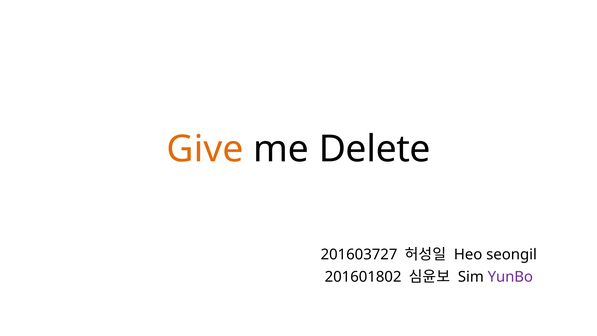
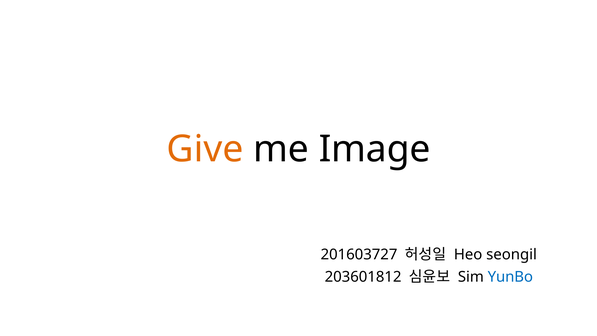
Delete: Delete -> Image (375, 149)
201601802: 201601802 -> 203601812 (363, 277)
YunBo colour: purple -> blue (510, 277)
